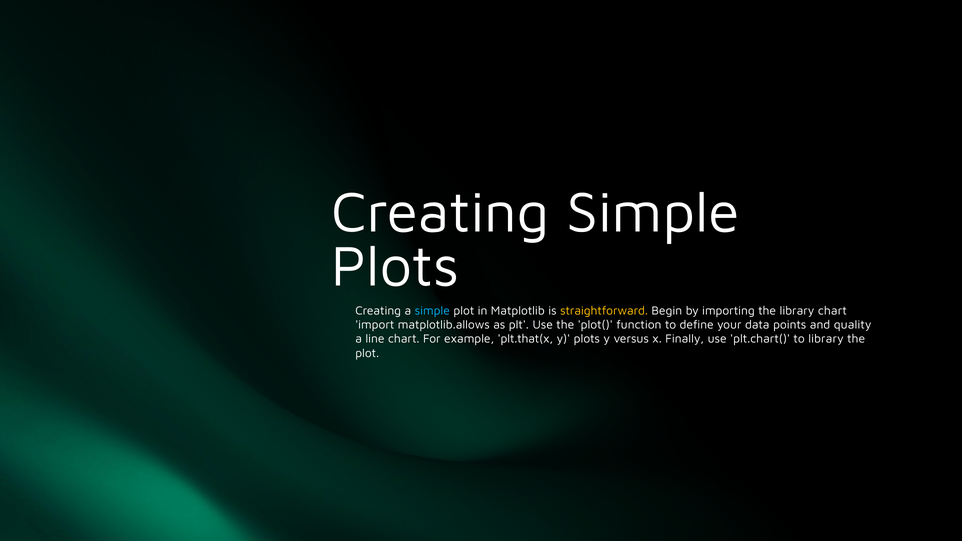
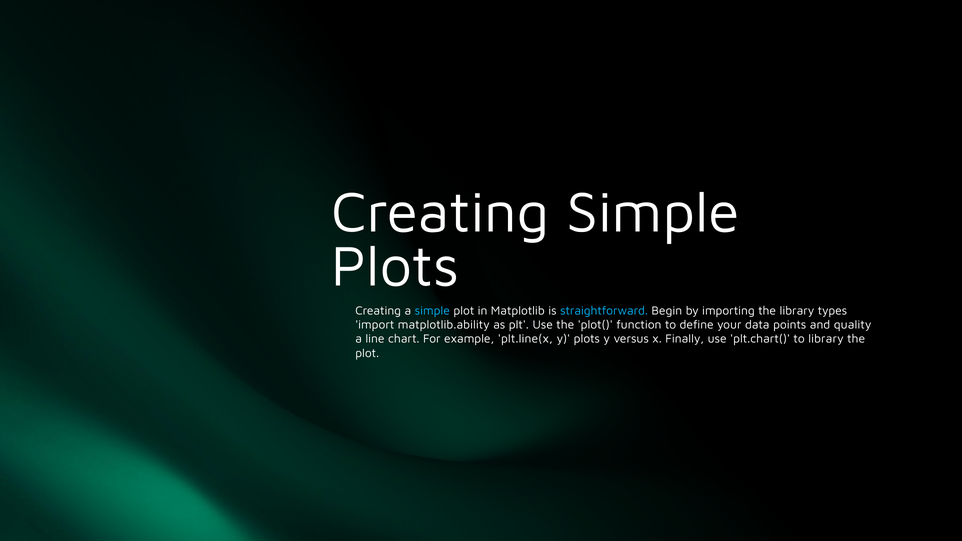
straightforward colour: yellow -> light blue (604, 311)
library chart: chart -> types (832, 311)
matplotlib.allows: matplotlib.allows -> matplotlib.ability (444, 325)
plt.that(x: plt.that(x -> plt.line(x (525, 339)
